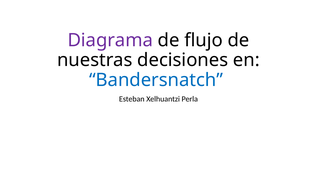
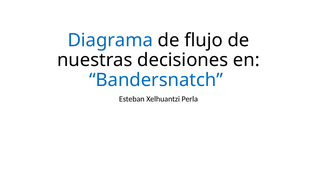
Diagrama colour: purple -> blue (110, 40)
